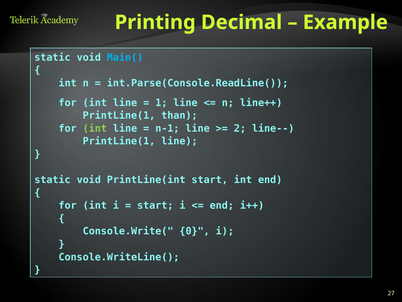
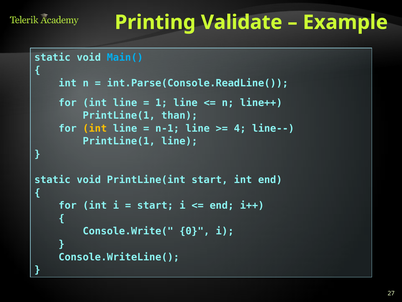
Decimal: Decimal -> Validate (242, 22)
int colour: light green -> yellow (95, 128)
2: 2 -> 4 (240, 128)
